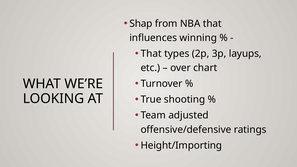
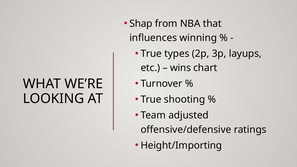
That: That -> True (151, 54)
over: over -> wins (180, 68)
